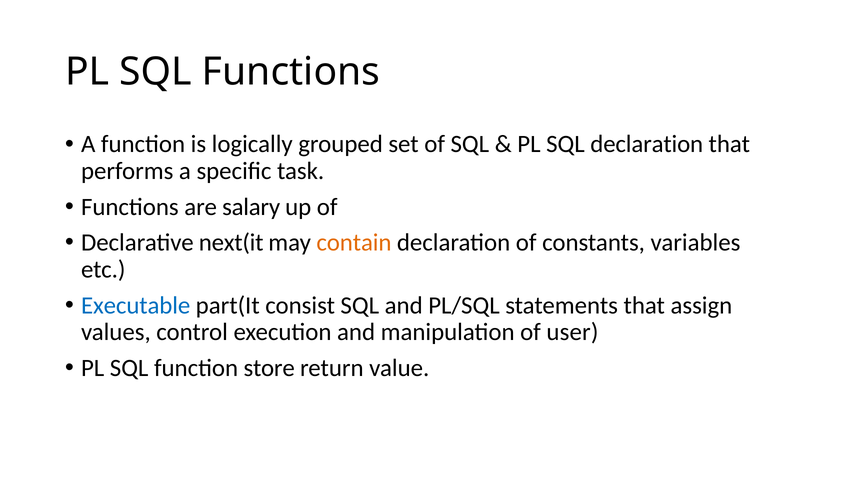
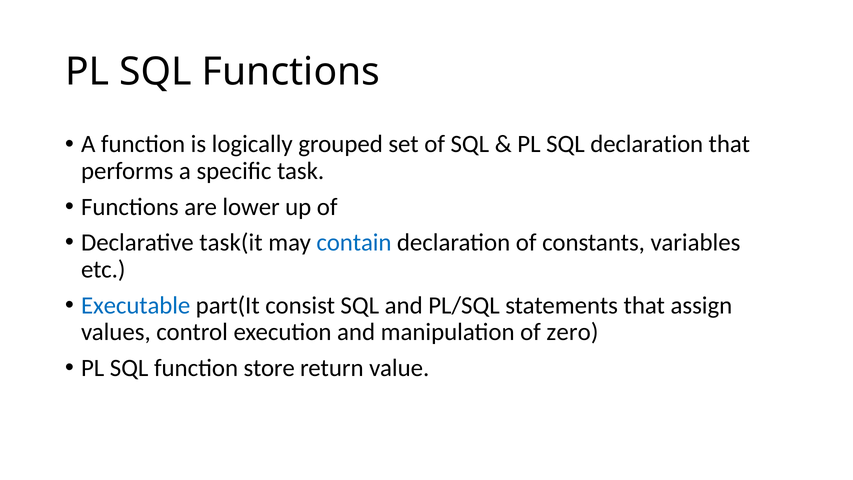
salary: salary -> lower (251, 207)
next(it: next(it -> task(it (231, 243)
contain colour: orange -> blue (354, 243)
user: user -> zero (572, 332)
